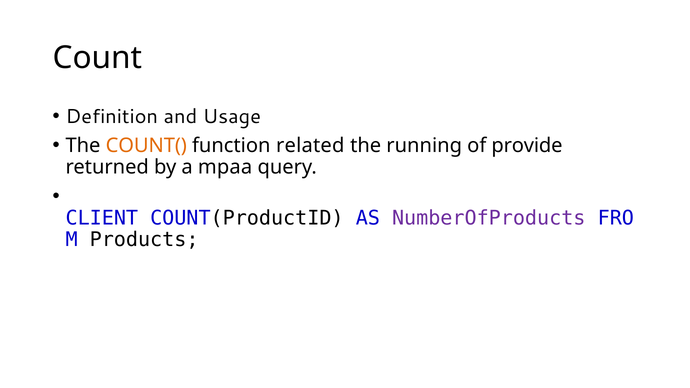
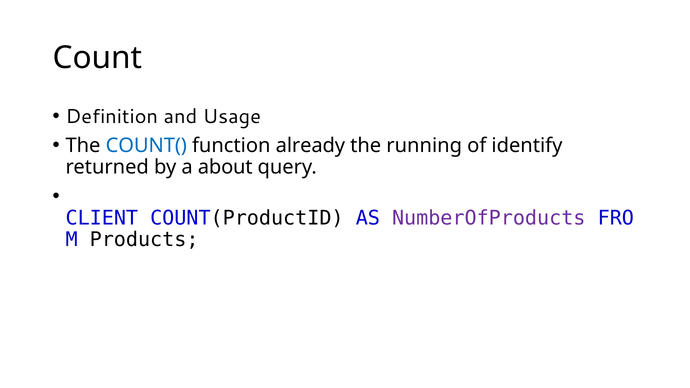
COUNT( colour: orange -> blue (146, 146)
related: related -> already (310, 146)
provide: provide -> identify (527, 146)
mpaa: mpaa -> about (225, 167)
